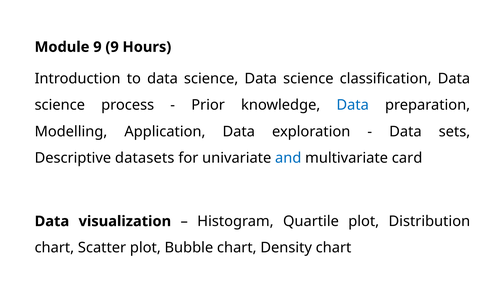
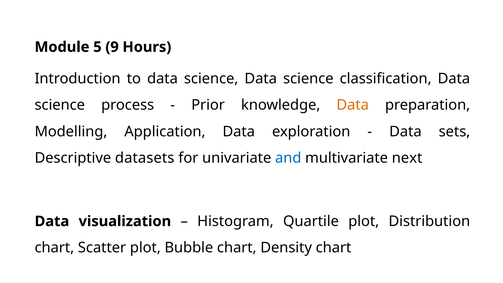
Module 9: 9 -> 5 (97, 47)
Data colour: blue -> orange (353, 105)
card: card -> next (407, 158)
